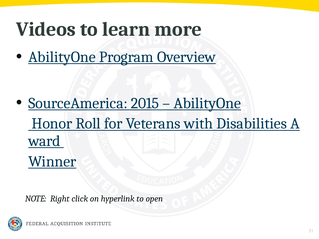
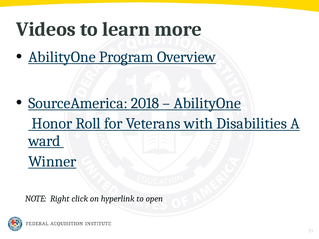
2015: 2015 -> 2018 (145, 103)
